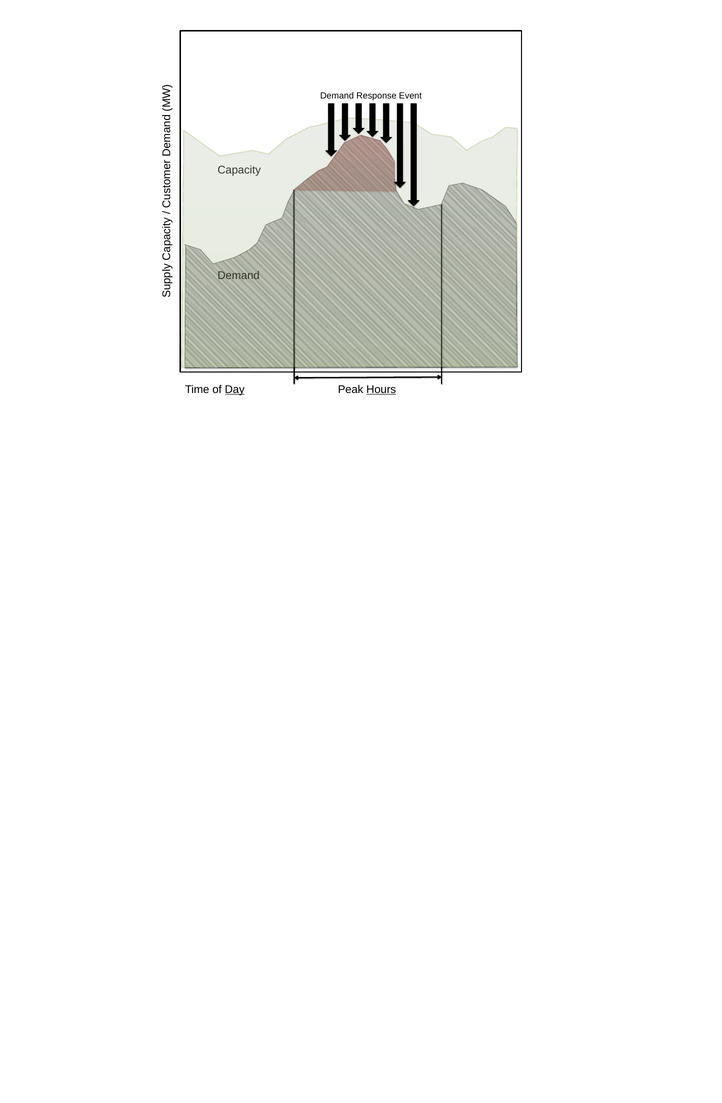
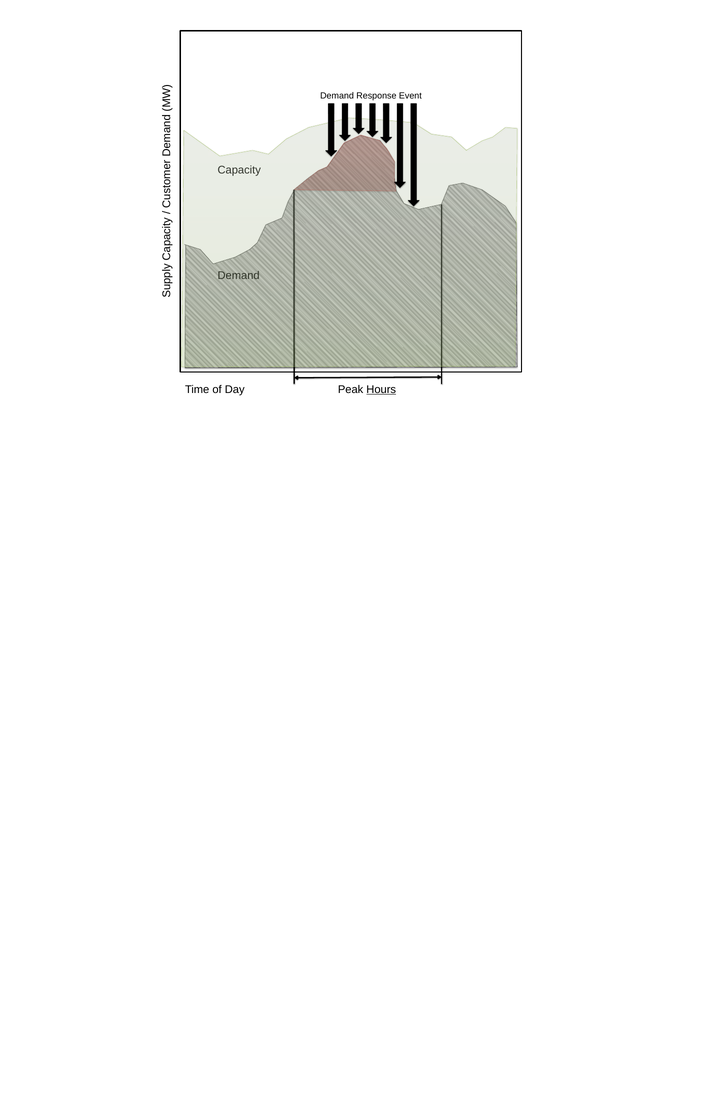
Day underline: present -> none (235, 390)
